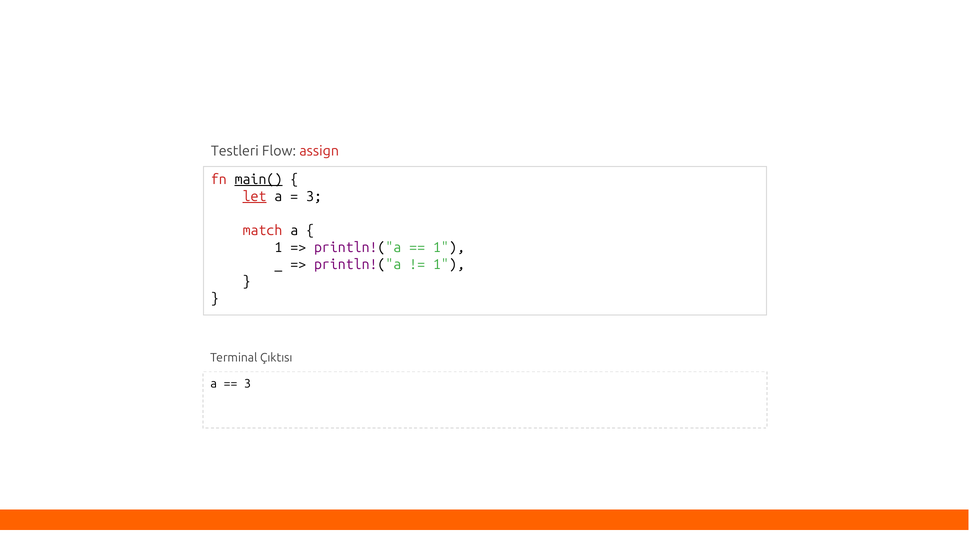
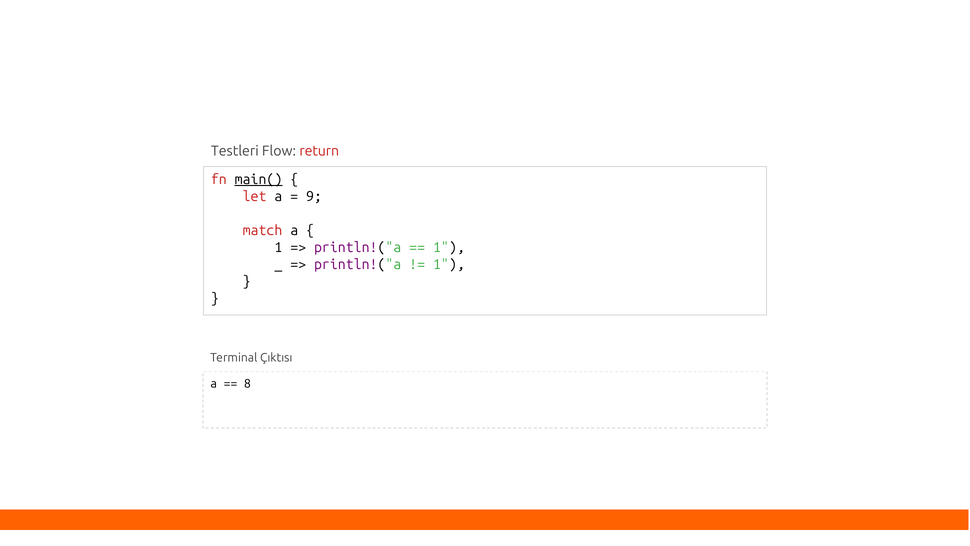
assign: assign -> return (319, 151)
let underline: present -> none (255, 196)
3: 3 -> 9 (314, 196)
3: 3 -> 8 (247, 383)
